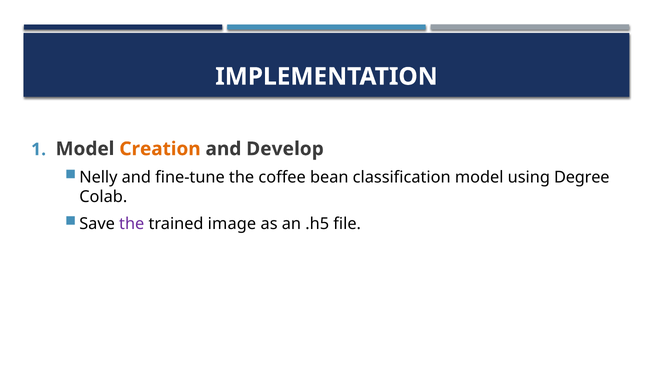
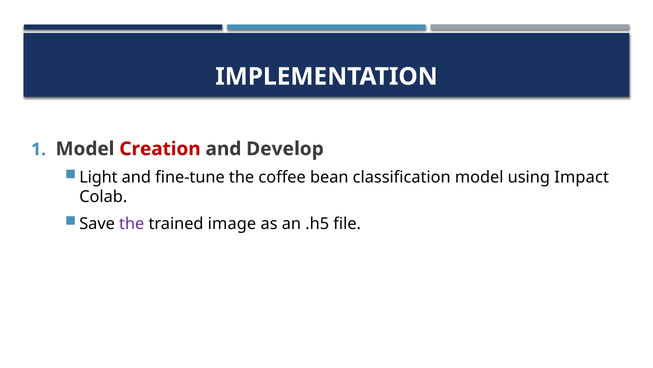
Creation colour: orange -> red (160, 149)
Nelly: Nelly -> Light (98, 177)
Degree: Degree -> Impact (582, 177)
